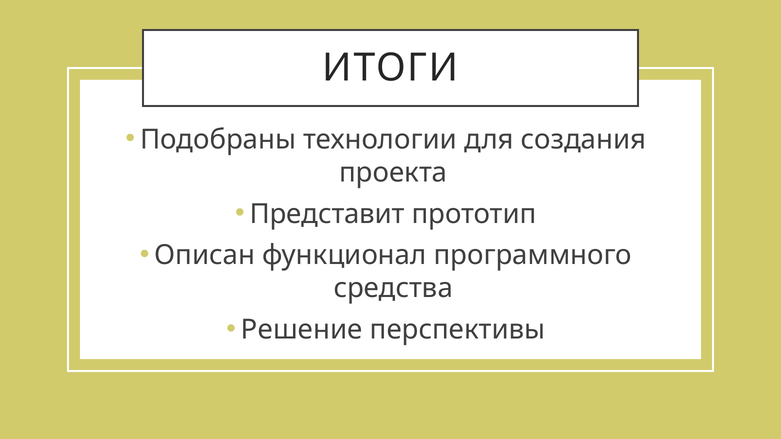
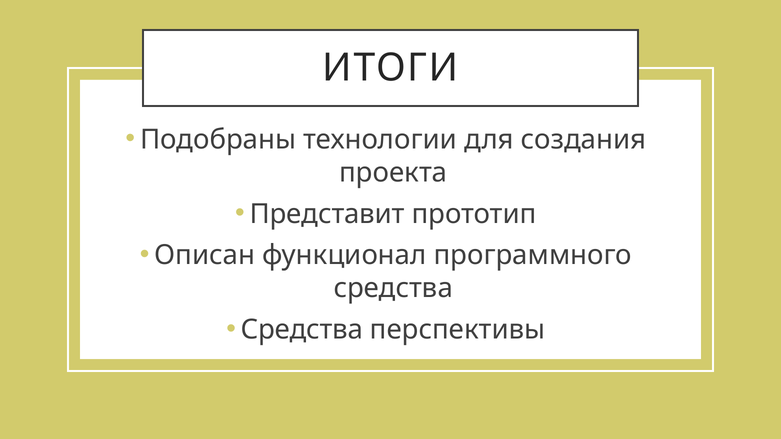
Решение: Решение -> Средства (302, 330)
